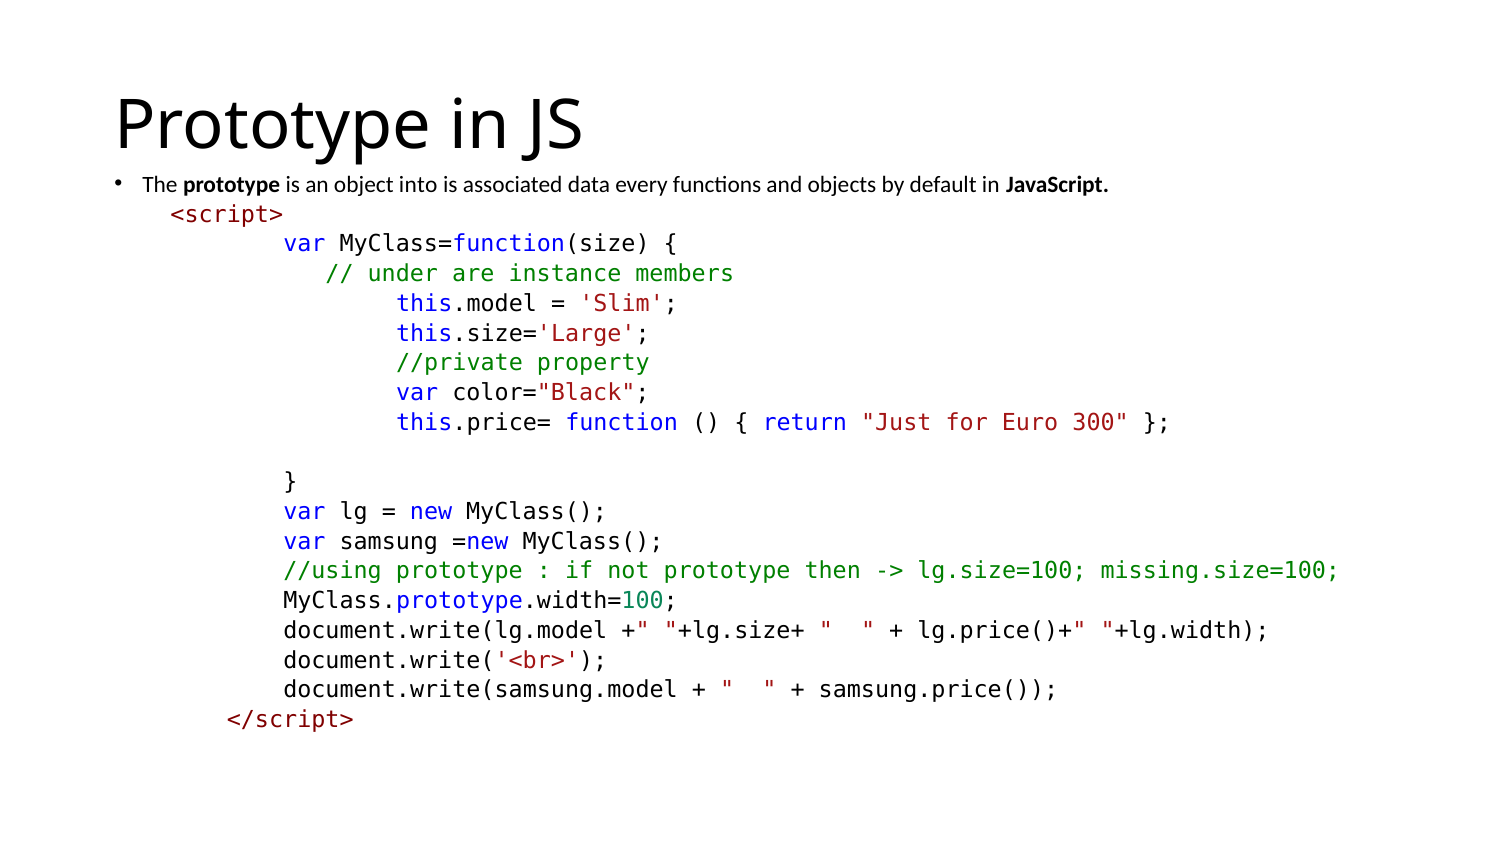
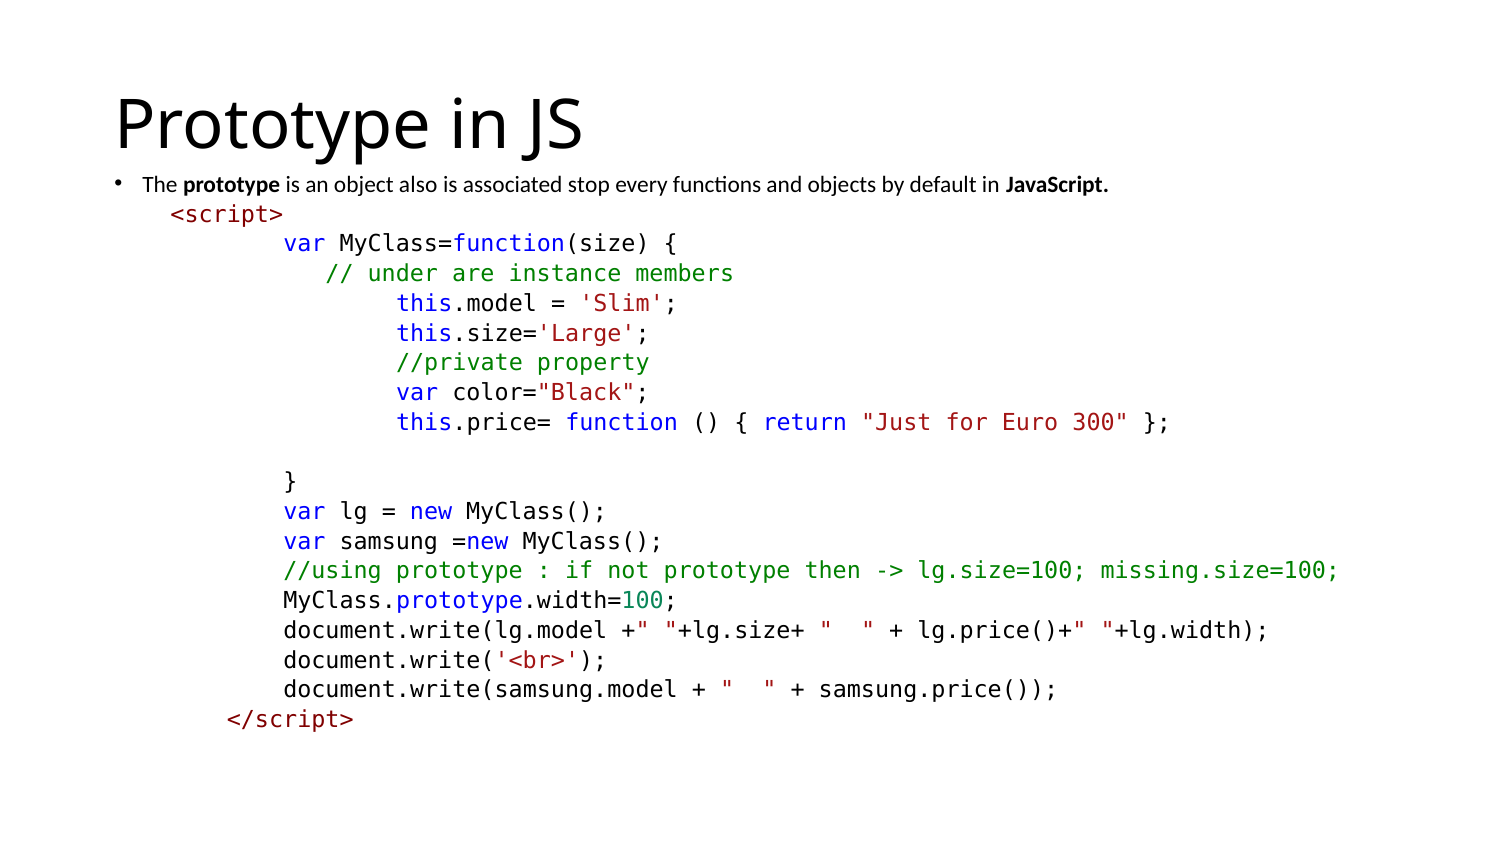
into: into -> also (418, 185)
data: data -> stop (589, 185)
